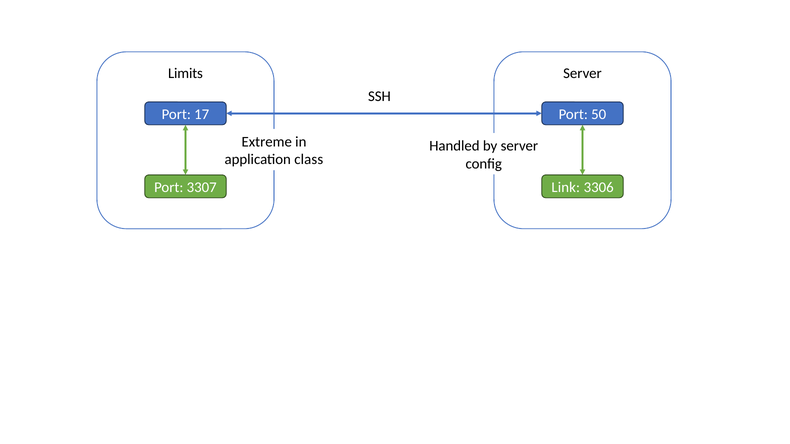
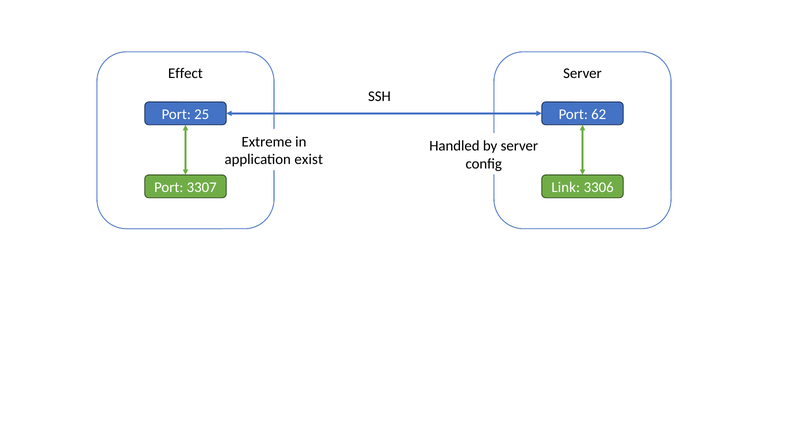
Limits: Limits -> Effect (185, 73)
17: 17 -> 25 (202, 114)
50: 50 -> 62 (599, 114)
class: class -> exist (309, 160)
